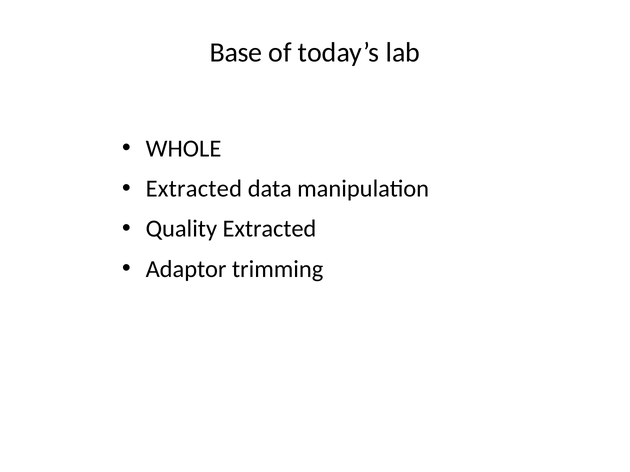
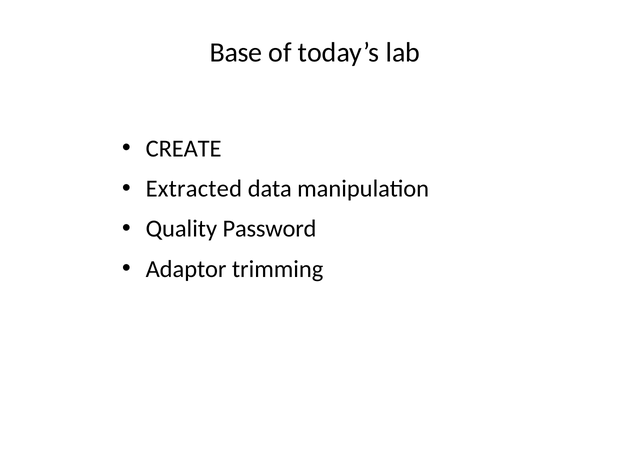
WHOLE: WHOLE -> CREATE (184, 149)
Quality Extracted: Extracted -> Password (270, 229)
